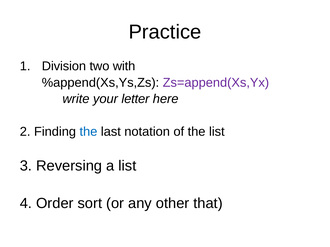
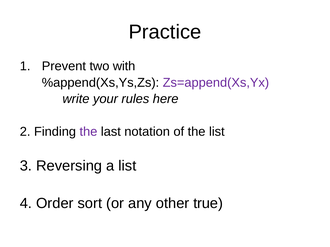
Division: Division -> Prevent (64, 66)
letter: letter -> rules (135, 99)
the colour: blue -> purple (88, 132)
that: that -> true (208, 204)
